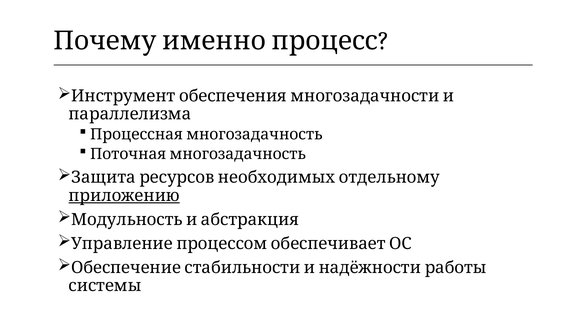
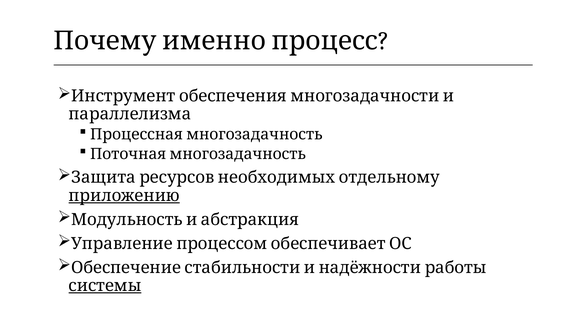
системы underline: none -> present (105, 285)
